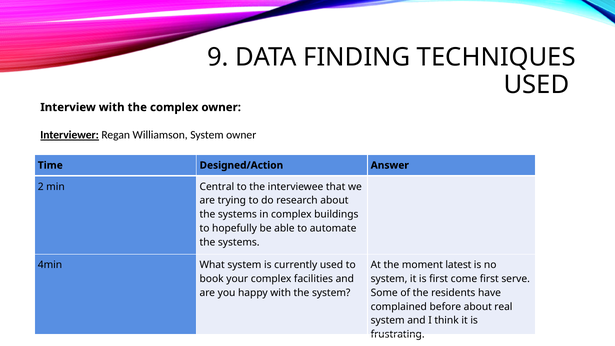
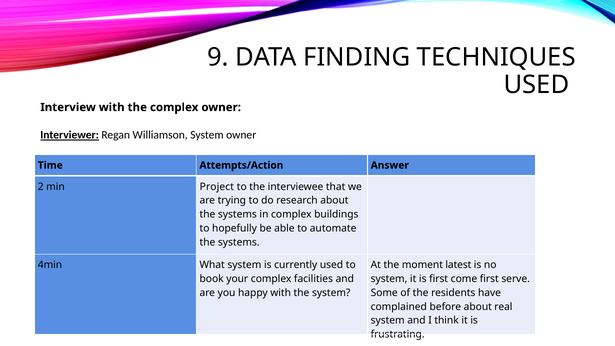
Designed/Action: Designed/Action -> Attempts/Action (241, 165)
Central: Central -> Project (217, 187)
